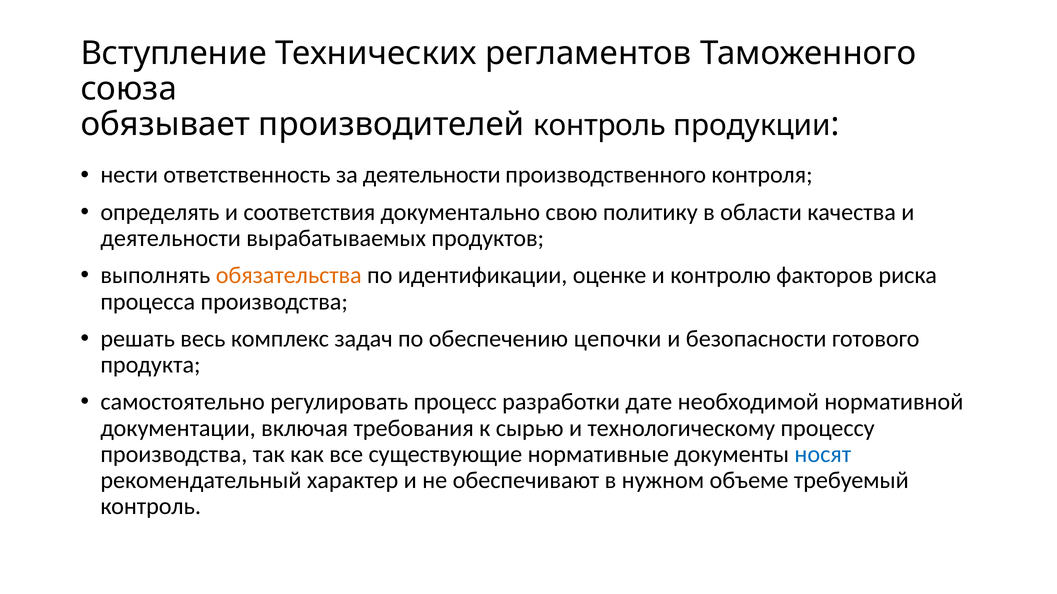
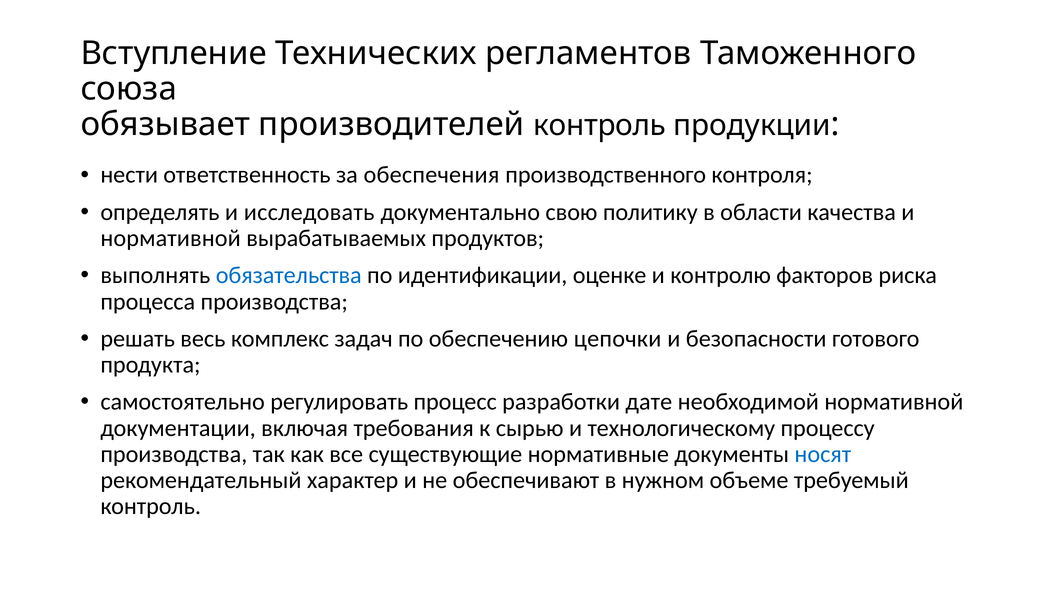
за деятельности: деятельности -> обеспечения (431, 175)
соответствия: соответствия -> исследовать (309, 212)
деятельности: деятельности -> нормативной (171, 238)
обязательства colour: orange -> blue (289, 276)
